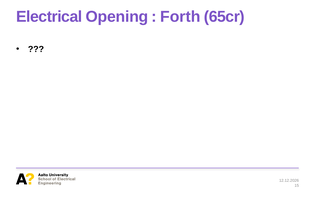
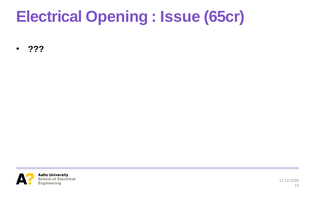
Forth: Forth -> Issue (180, 17)
